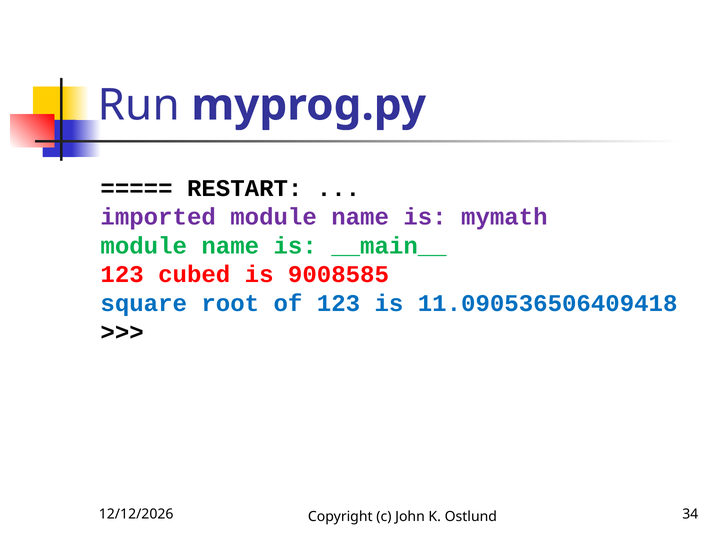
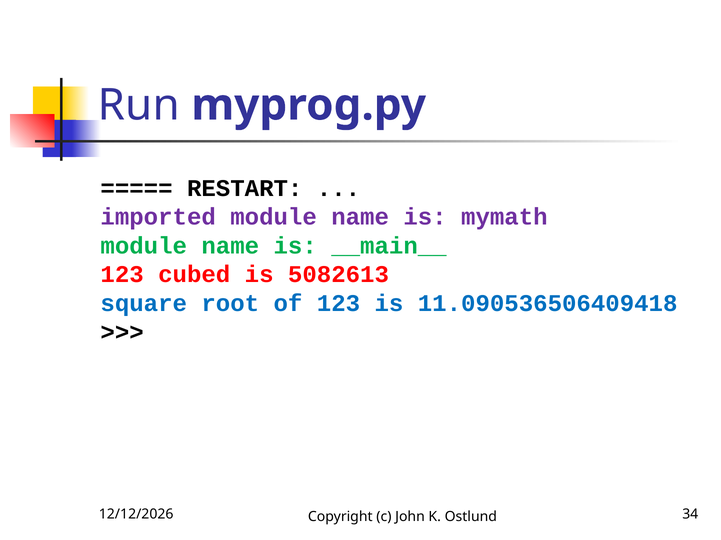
9008585: 9008585 -> 5082613 (338, 275)
